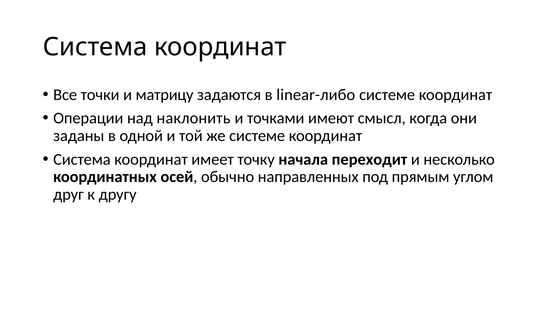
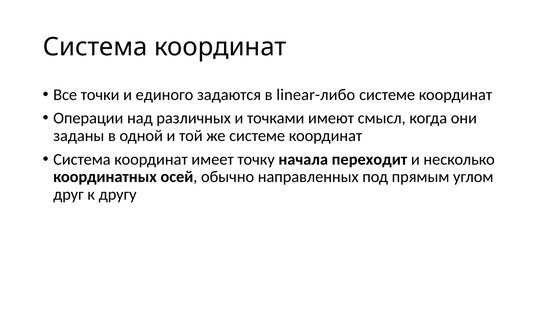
матрицу: матрицу -> единого (164, 95)
наклонить: наклонить -> различных (194, 118)
